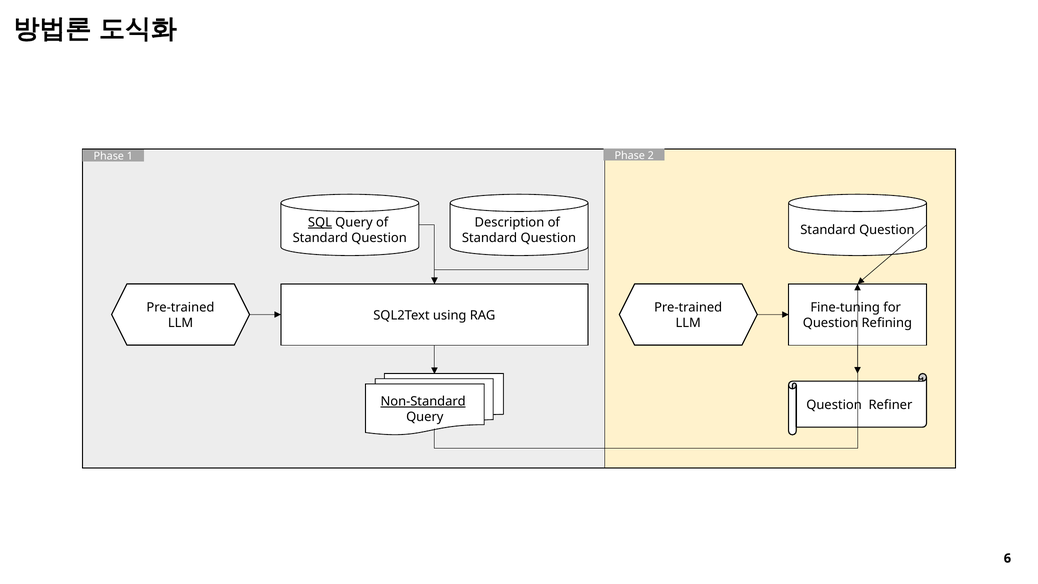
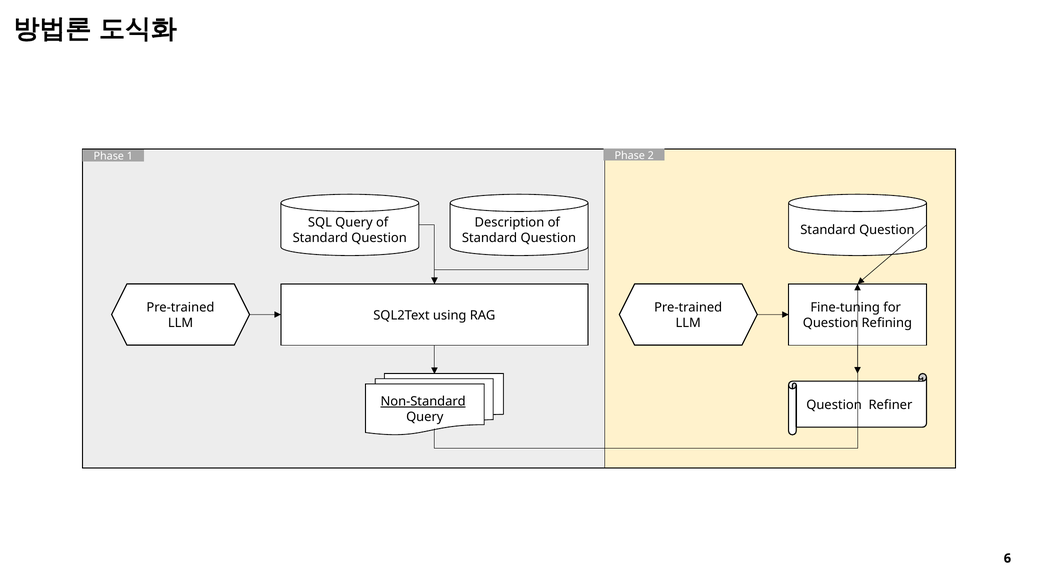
SQL underline: present -> none (320, 222)
